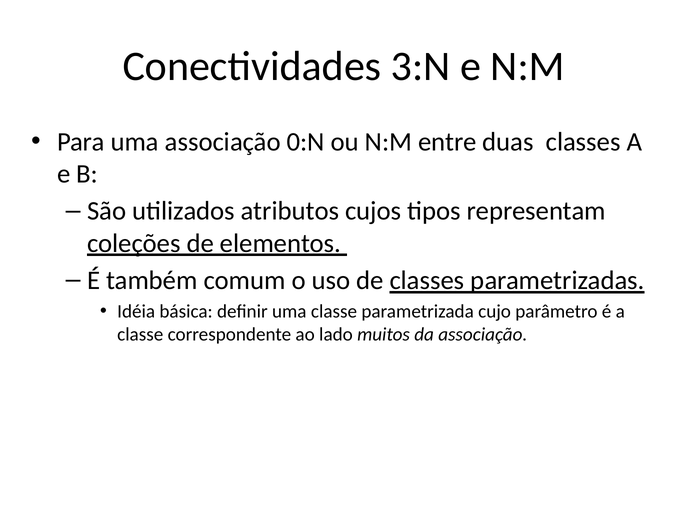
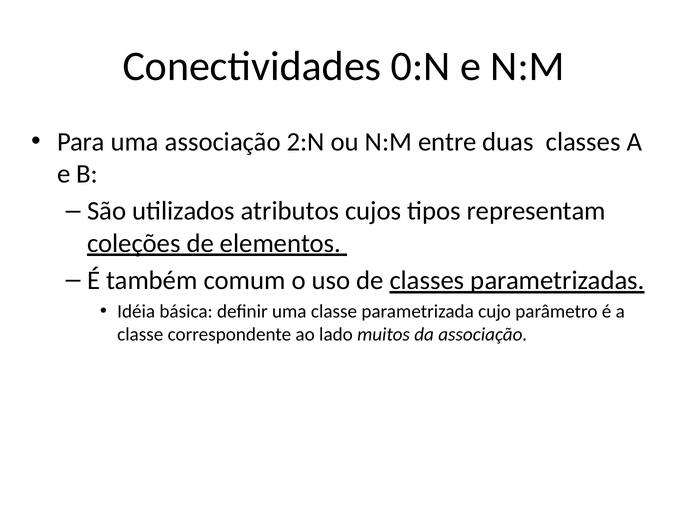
3:N: 3:N -> 0:N (421, 67)
0:N: 0:N -> 2:N (306, 142)
